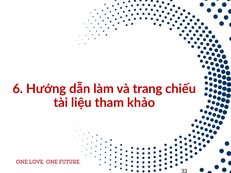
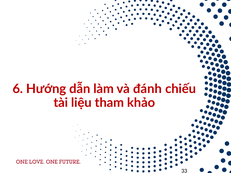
trang: trang -> đánh (147, 89)
